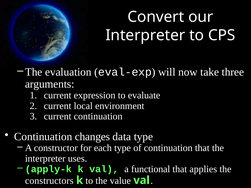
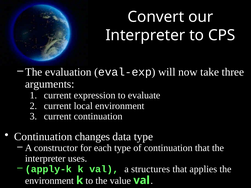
functional: functional -> structures (151, 169)
constructors: constructors -> environment (49, 181)
